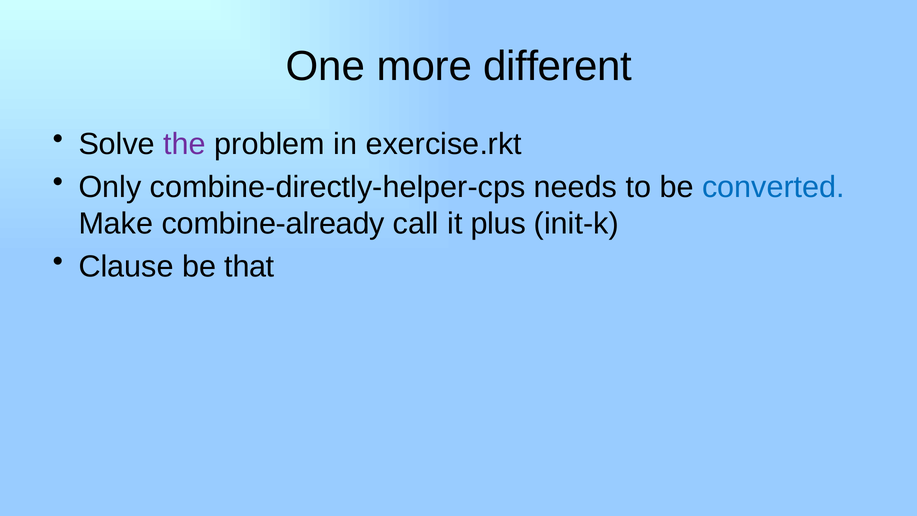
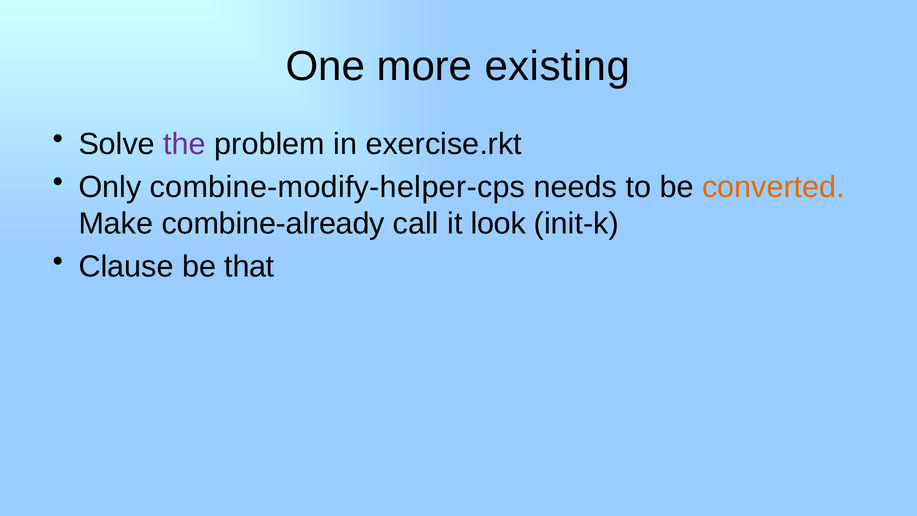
different: different -> existing (557, 67)
combine-directly-helper-cps: combine-directly-helper-cps -> combine-modify-helper-cps (338, 187)
converted colour: blue -> orange (774, 187)
plus: plus -> look (498, 224)
